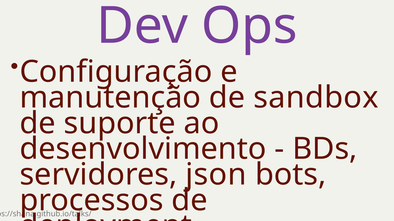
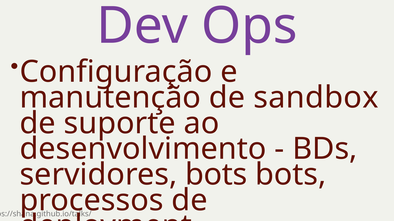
servidores json: json -> bots (216, 175)
